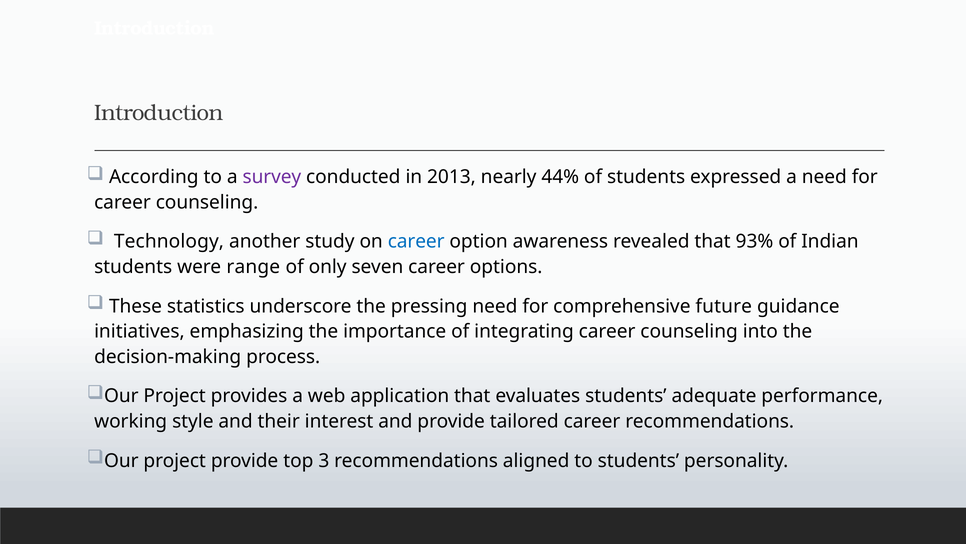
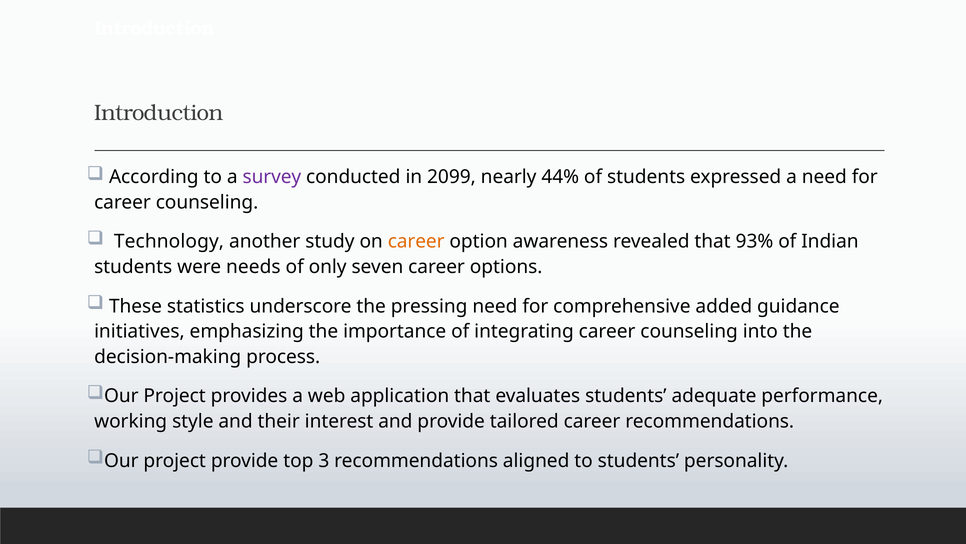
2013: 2013 -> 2099 (451, 177)
career colour: blue -> orange (416, 241)
range: range -> needs (253, 267)
future: future -> added (724, 306)
